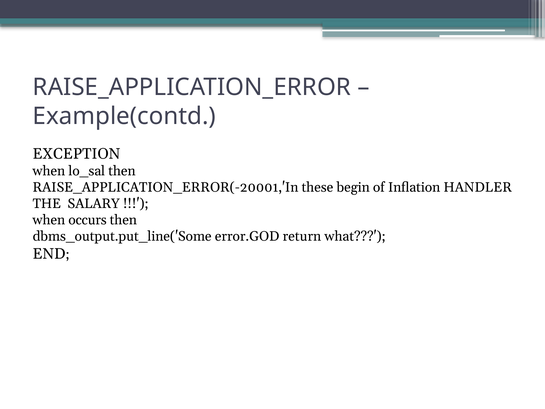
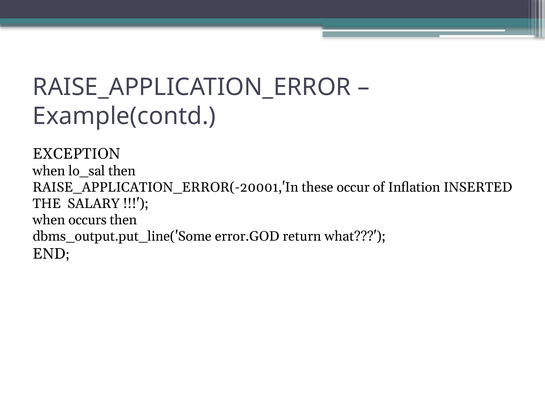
begin: begin -> occur (353, 187)
HANDLER: HANDLER -> INSERTED (478, 187)
